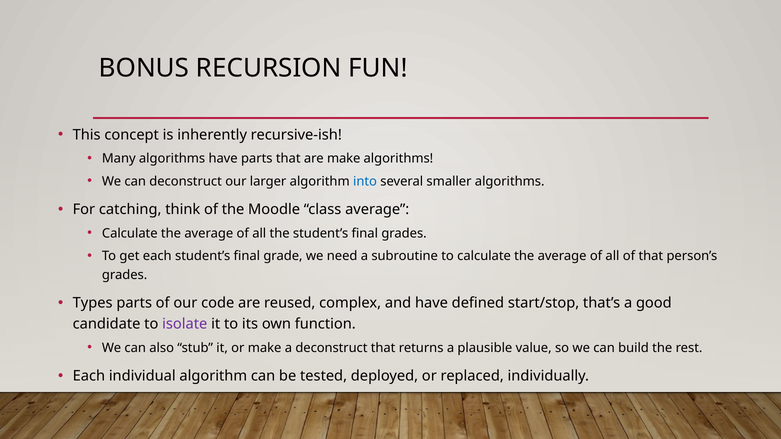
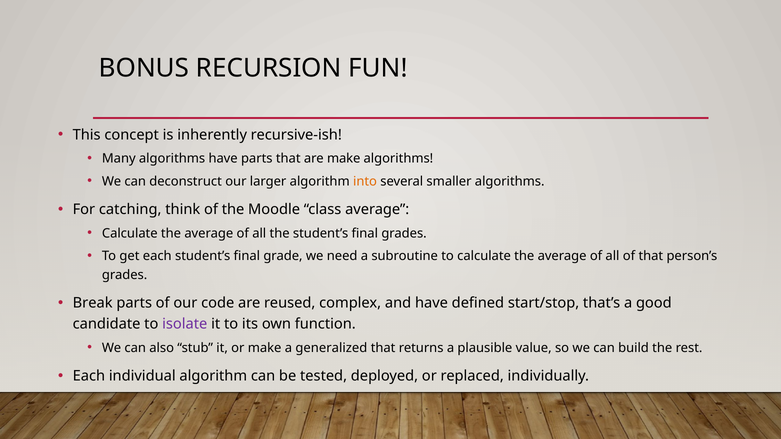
into colour: blue -> orange (365, 181)
Types: Types -> Break (93, 303)
a deconstruct: deconstruct -> generalized (331, 348)
